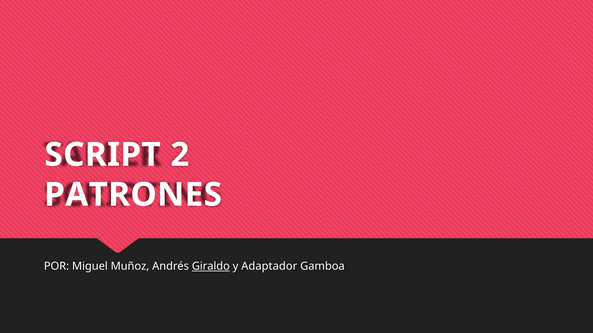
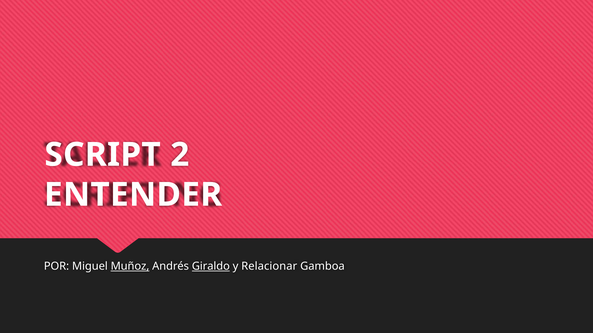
PATRONES: PATRONES -> ENTENDER (133, 195)
Muñoz underline: none -> present (130, 267)
Adaptador: Adaptador -> Relacionar (269, 267)
